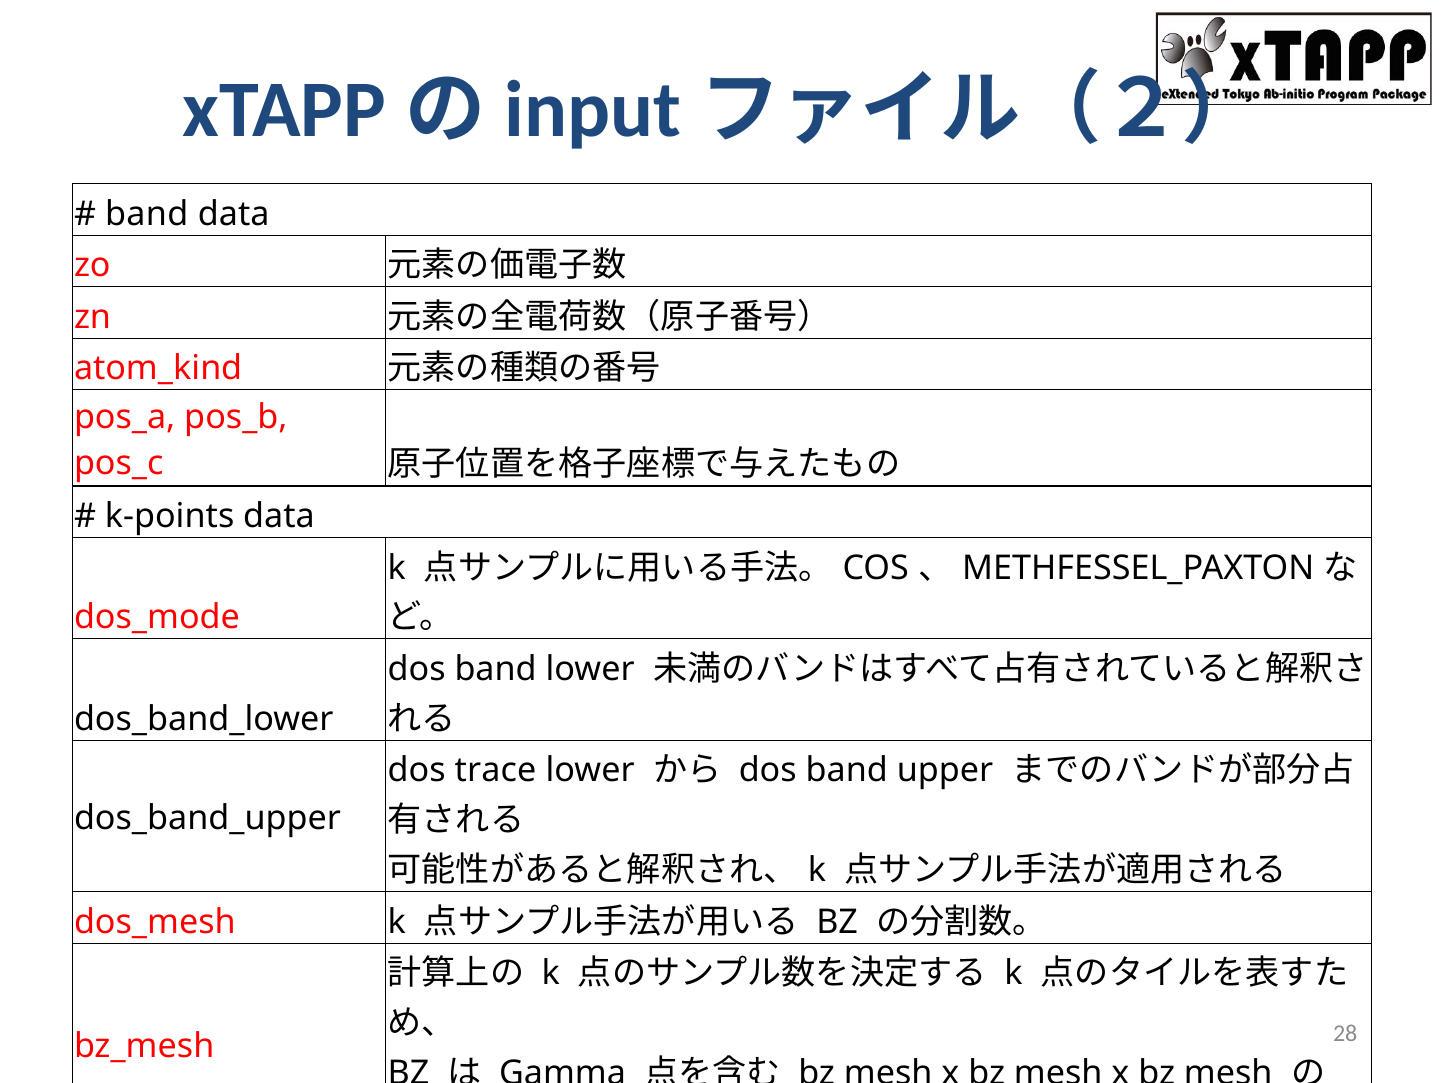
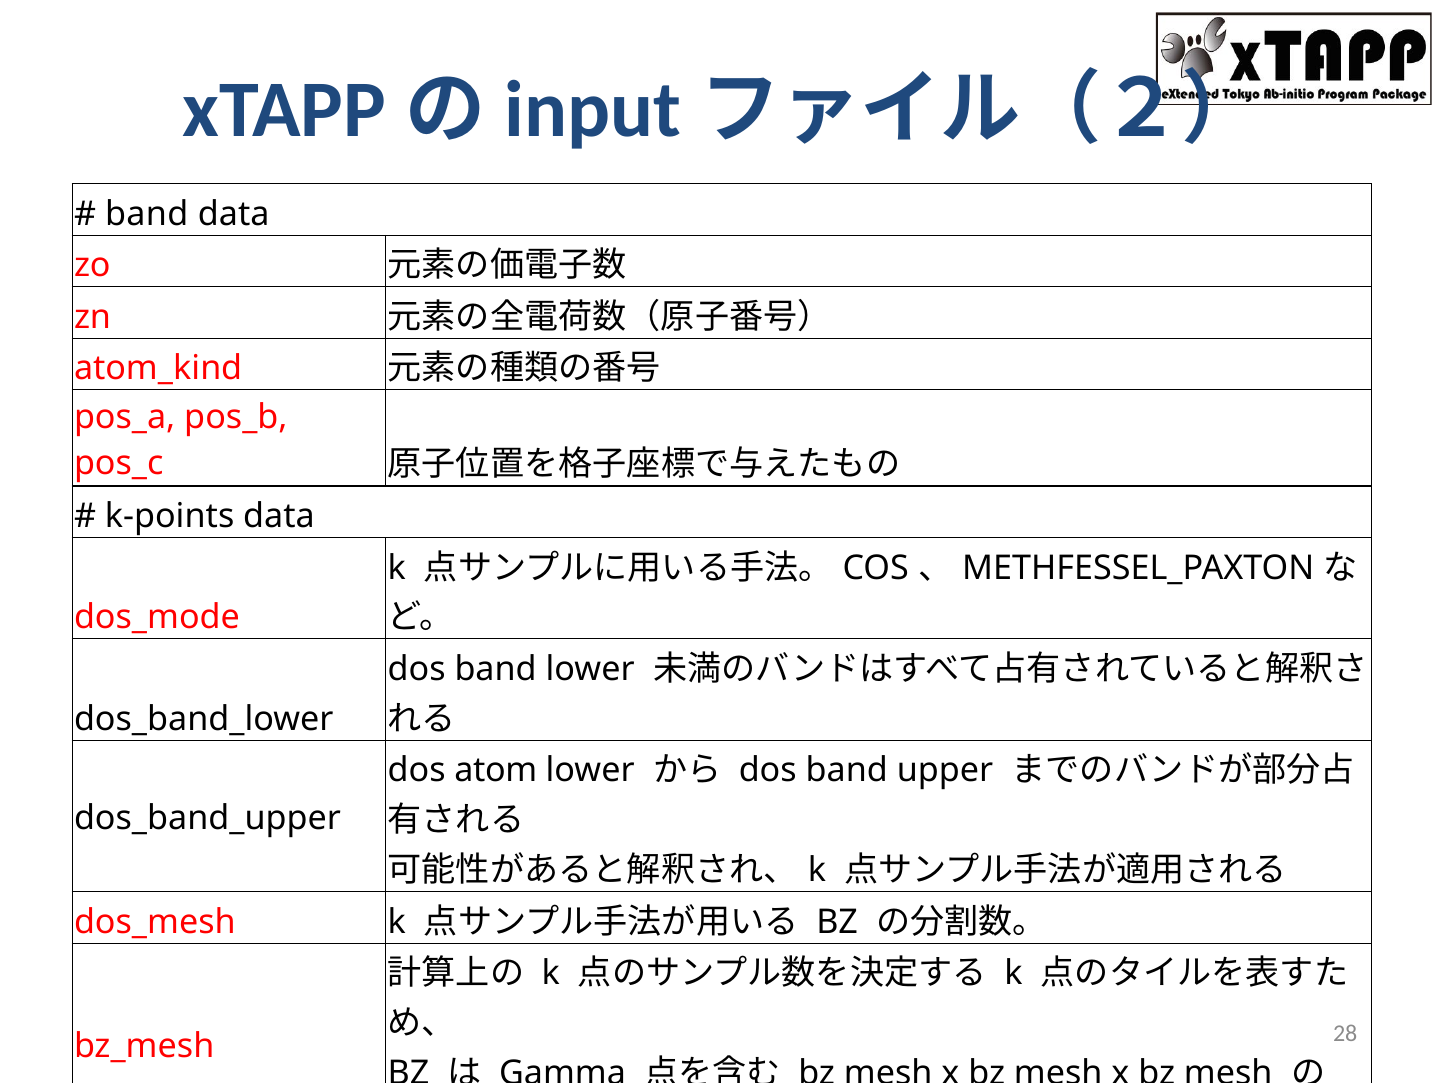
trace: trace -> atom (496, 771)
